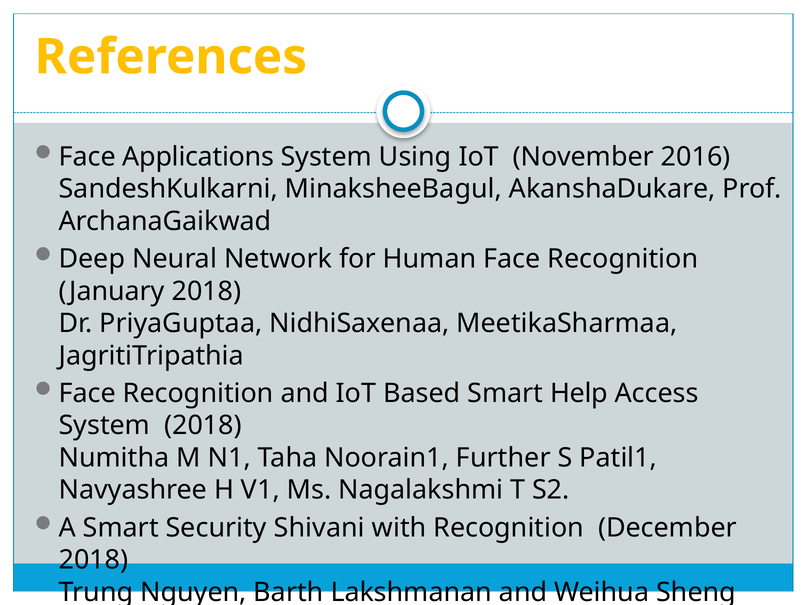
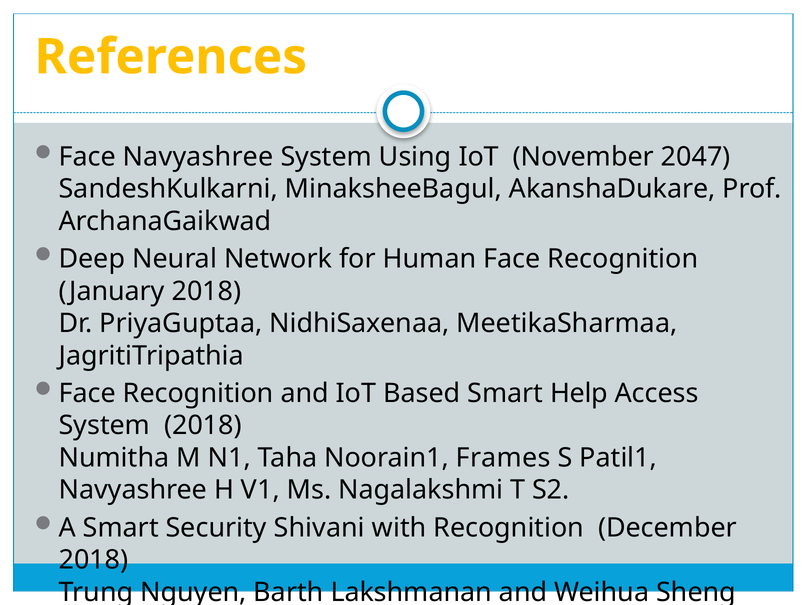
Face Applications: Applications -> Navyashree (198, 157)
2016: 2016 -> 2047 (696, 157)
Further: Further -> Frames (503, 458)
